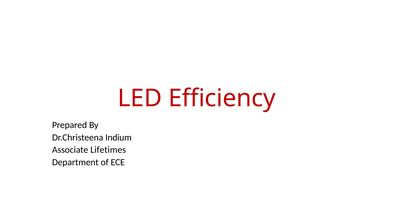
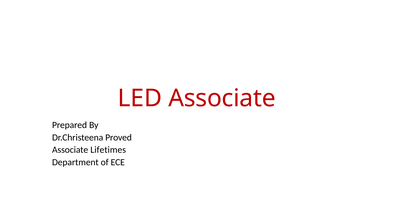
LED Efficiency: Efficiency -> Associate (222, 98)
Indium: Indium -> Proved (119, 137)
